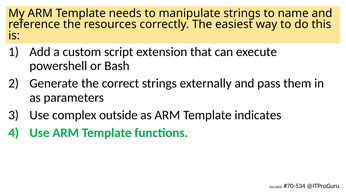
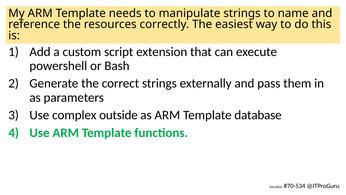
indicates: indicates -> database (258, 115)
